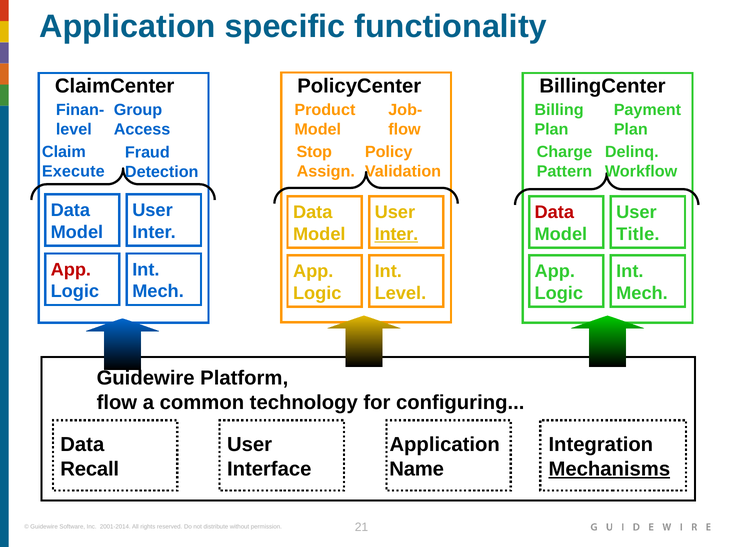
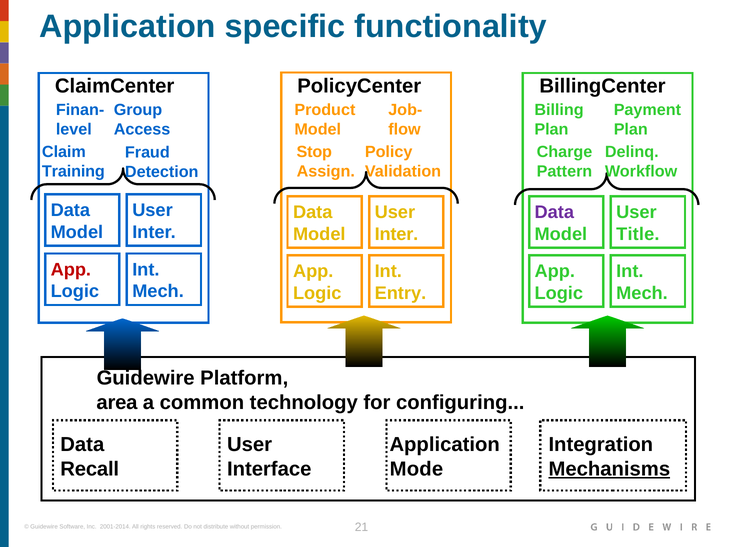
Execute: Execute -> Training (73, 171)
Data colour: red -> purple (554, 212)
Inter underline: present -> none (396, 234)
Level: Level -> Entry (400, 293)
flow: flow -> area (117, 402)
Name: Name -> Mode (416, 469)
